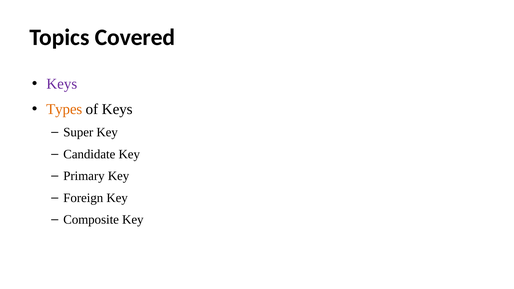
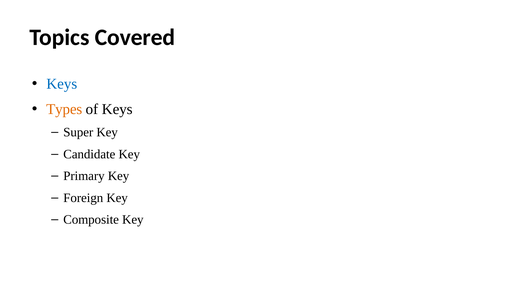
Keys colour: purple -> blue (62, 84)
